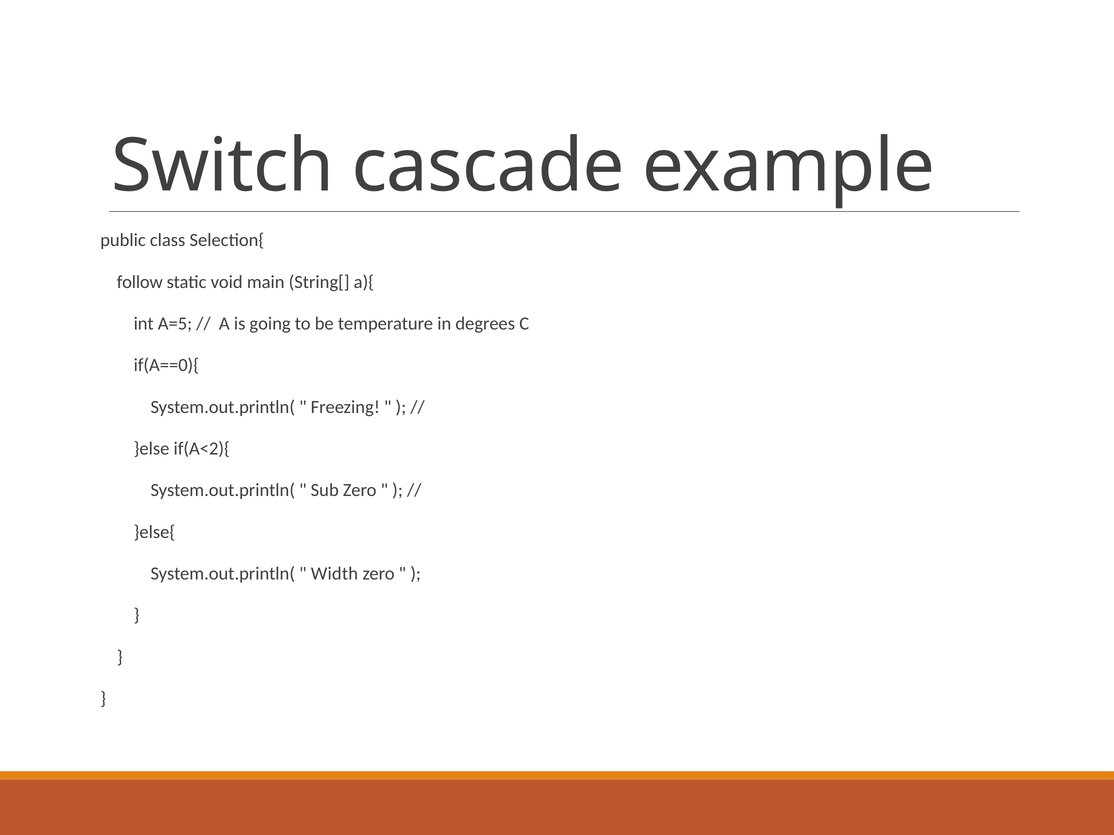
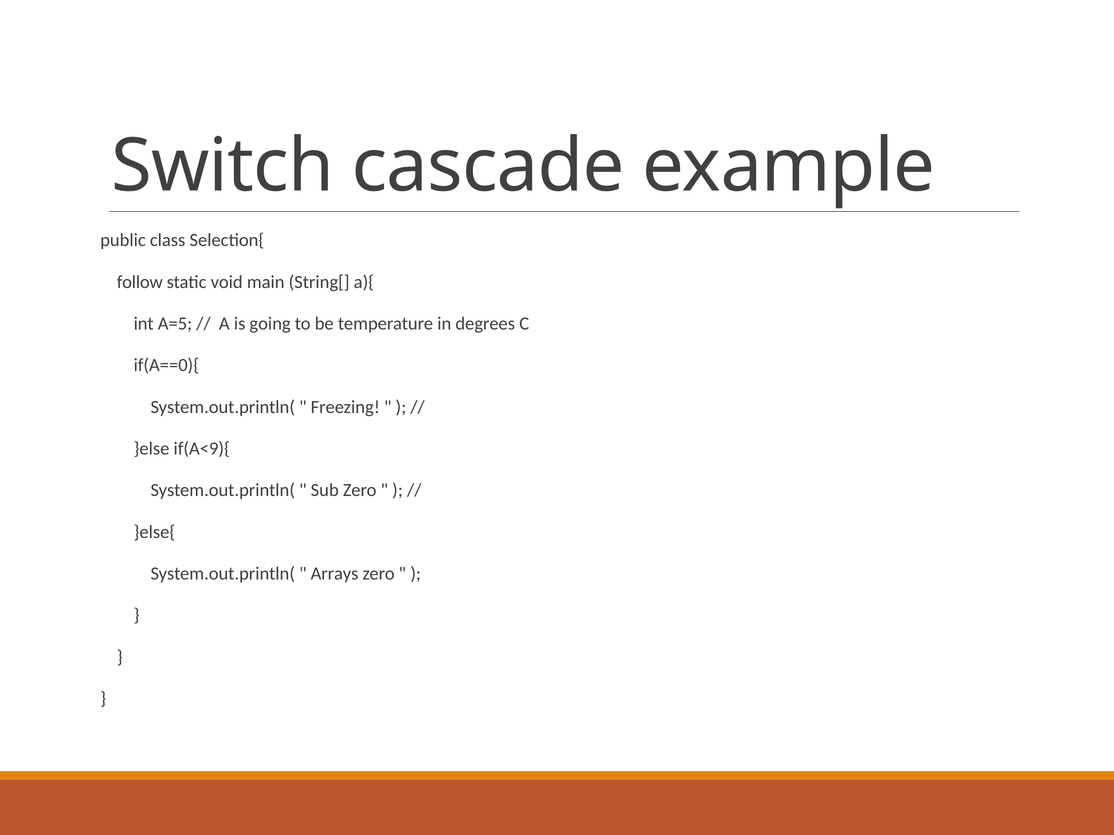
if(A<2){: if(A<2){ -> if(A<9){ (202, 449)
Width: Width -> Arrays (335, 574)
